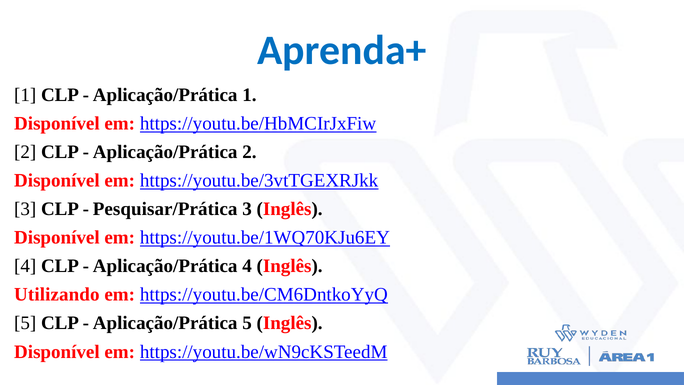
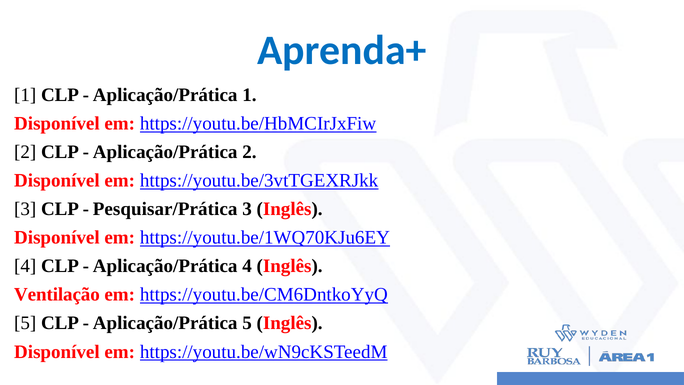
Utilizando: Utilizando -> Ventilação (57, 294)
